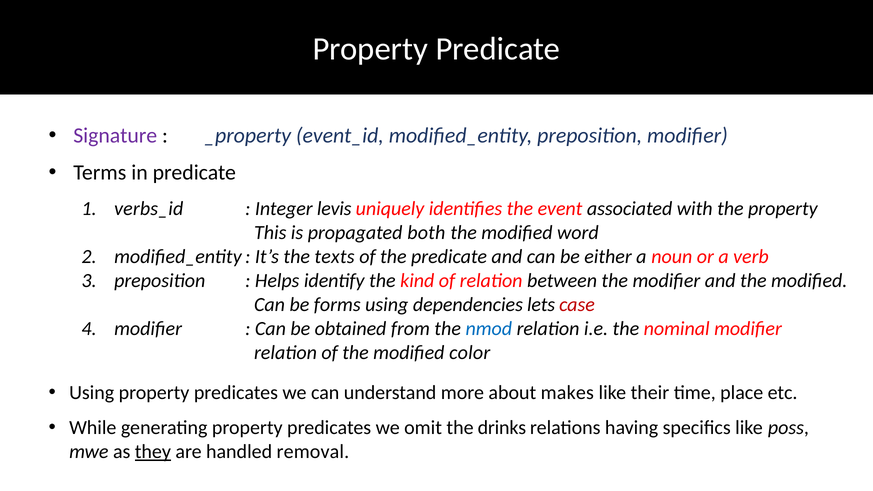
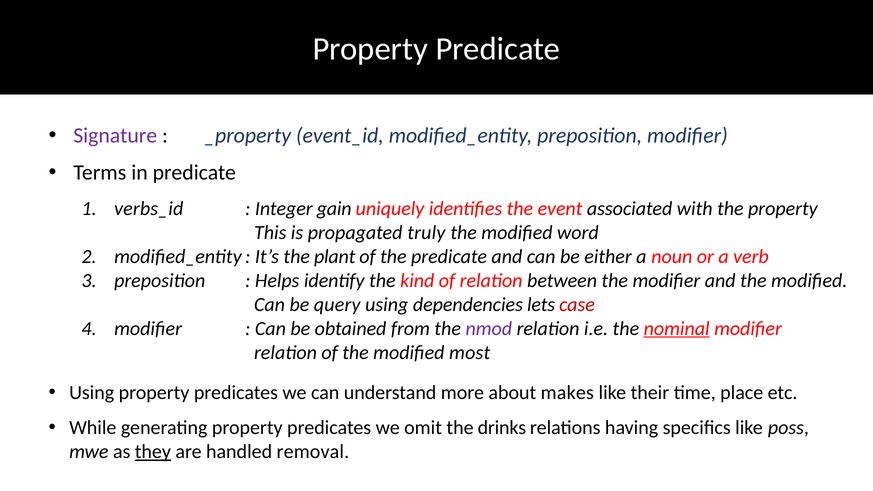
levis: levis -> gain (334, 209)
both: both -> truly (426, 233)
texts: texts -> plant (335, 257)
forms: forms -> query (337, 305)
nmod colour: blue -> purple (489, 329)
nominal underline: none -> present (677, 329)
color: color -> most (470, 353)
